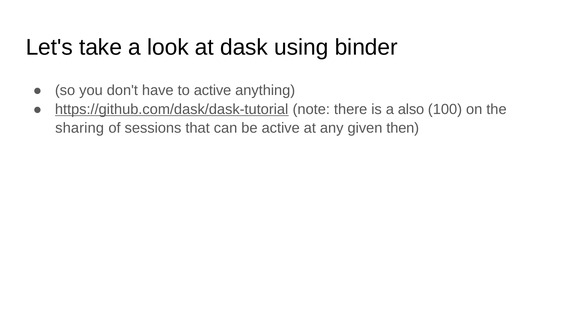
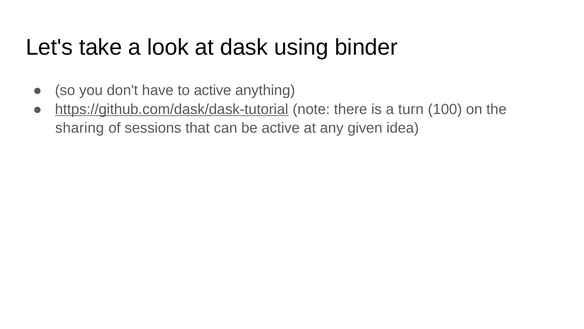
also: also -> turn (411, 109)
then: then -> idea (403, 128)
